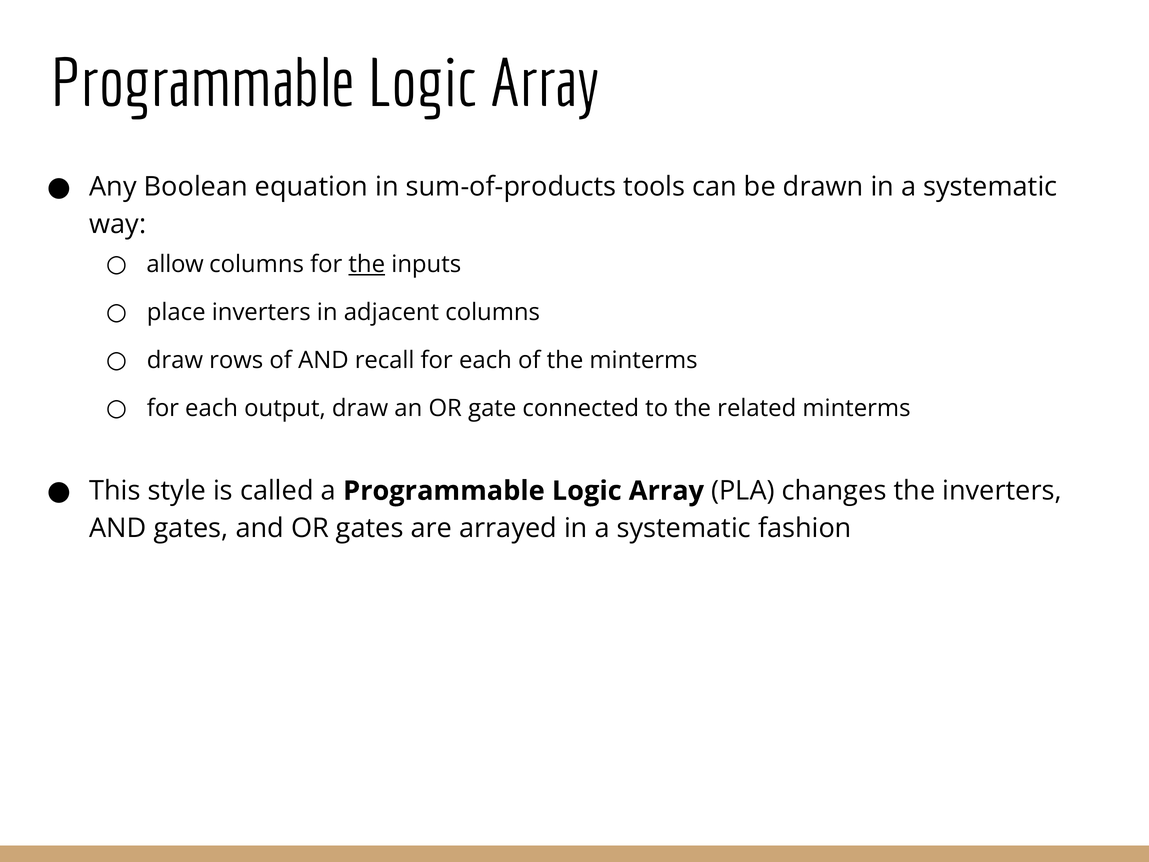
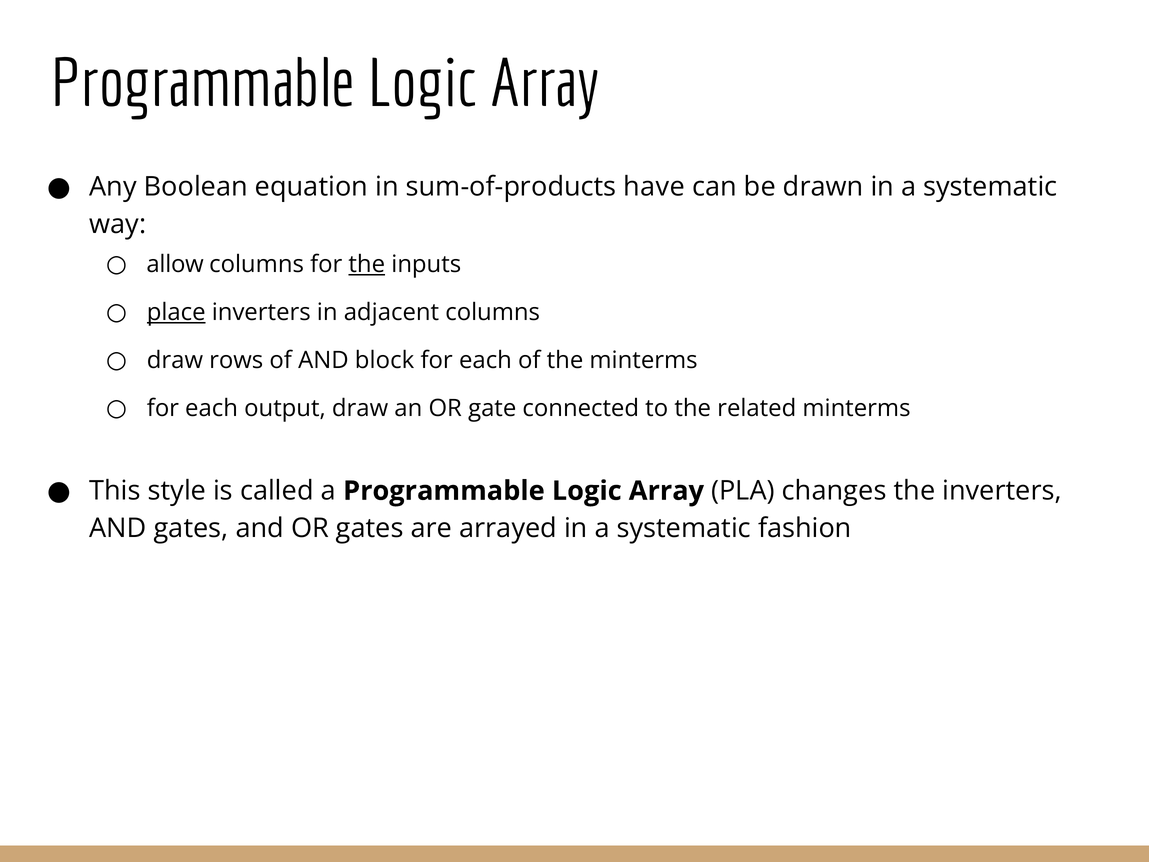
tools: tools -> have (654, 187)
place underline: none -> present (176, 312)
recall: recall -> block (385, 360)
